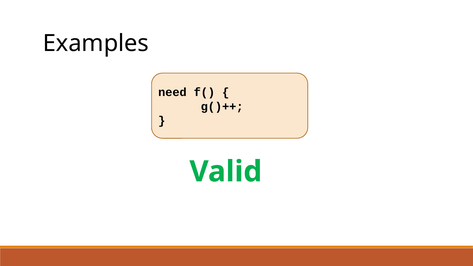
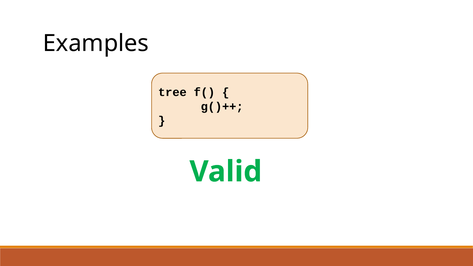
need: need -> tree (172, 92)
